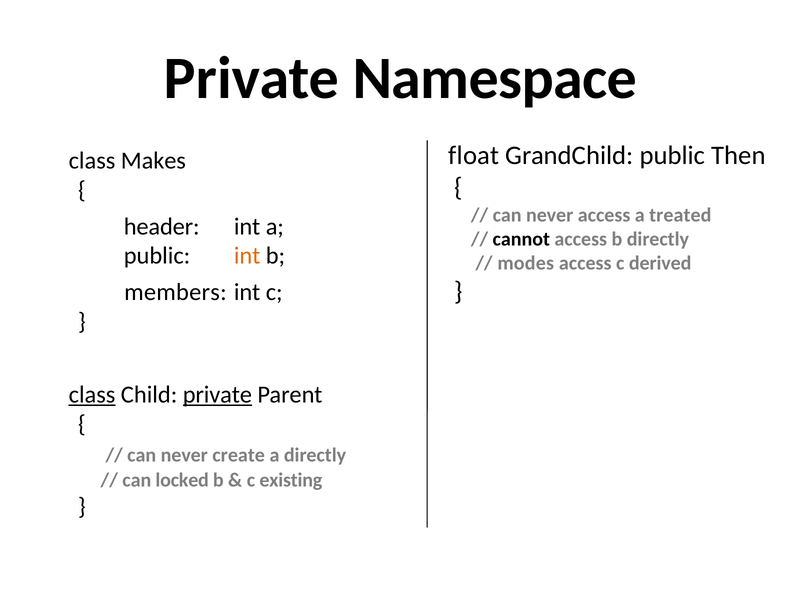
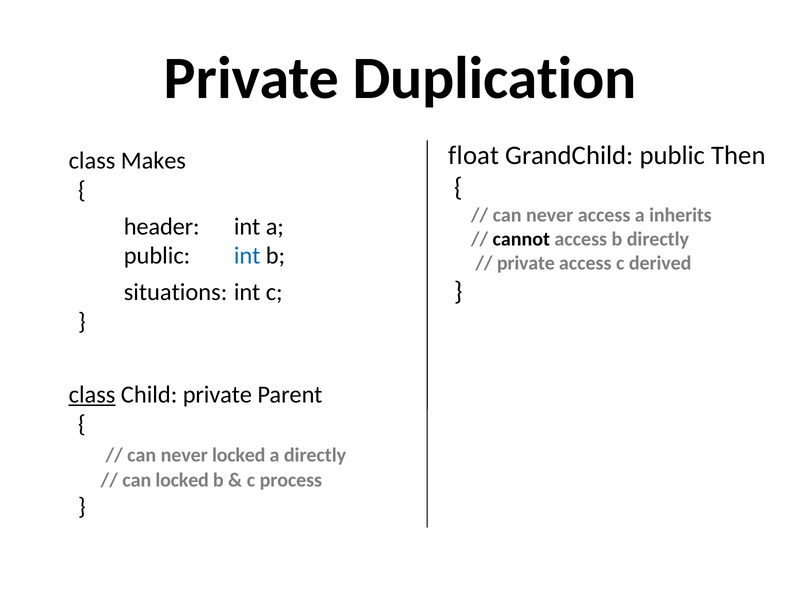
Namespace: Namespace -> Duplication (495, 78)
treated: treated -> inherits (680, 215)
int colour: orange -> blue (247, 256)
modes: modes -> private (526, 263)
members: members -> situations (176, 292)
private underline: present -> none (217, 395)
never create: create -> locked (239, 455)
existing: existing -> process (291, 480)
